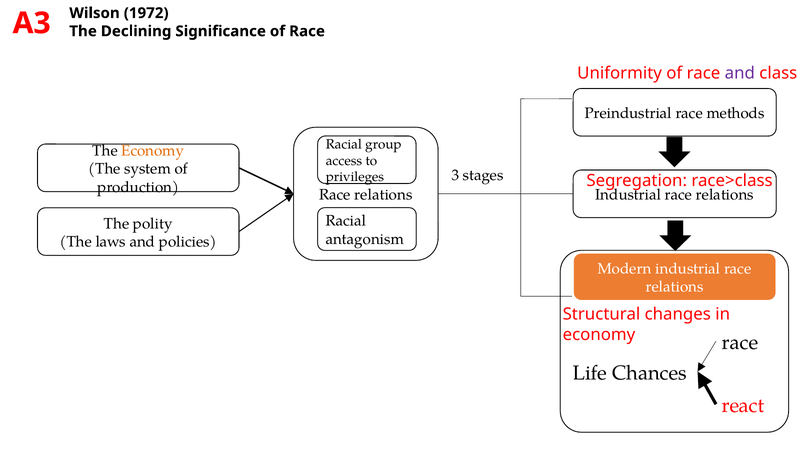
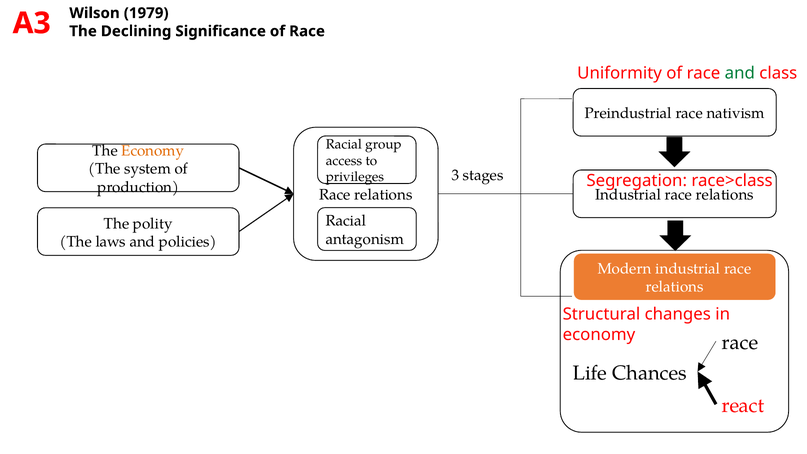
1972: 1972 -> 1979 (146, 13)
and colour: purple -> green (740, 73)
methods: methods -> nativism (736, 113)
